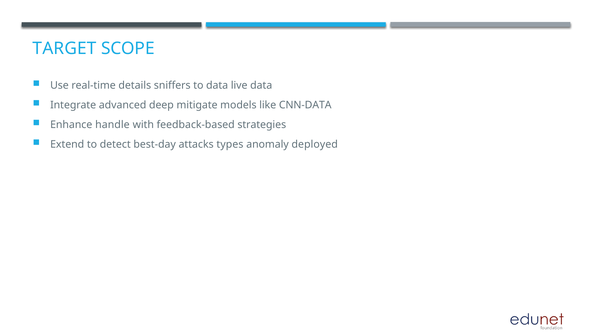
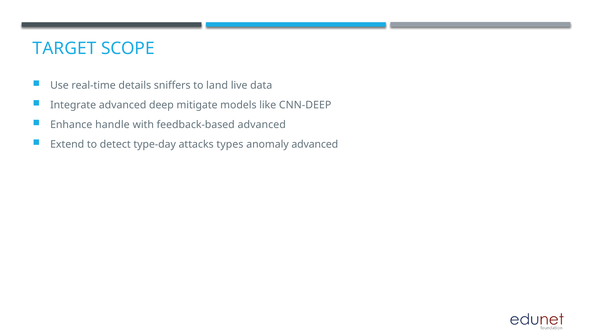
to data: data -> land (217, 85)
CNN-DATA: CNN-DATA -> CNN-DEEP (305, 105)
feedback-based strategies: strategies -> advanced (262, 125)
best-day: best-day -> type-day (155, 144)
anomaly deployed: deployed -> advanced (315, 144)
